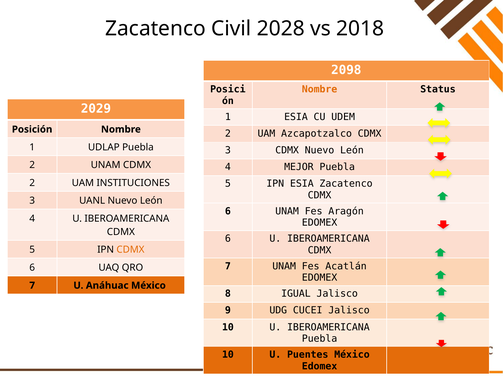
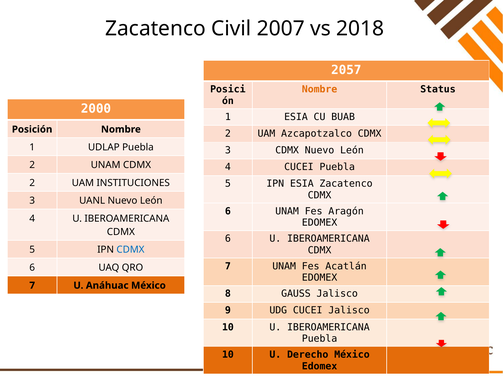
2028: 2028 -> 2007 (281, 29)
2098: 2098 -> 2057 (346, 70)
2029: 2029 -> 2000 (96, 109)
UDEM: UDEM -> BUAB (343, 117)
4 MEJOR: MEJOR -> CUCEI (299, 167)
CDMX colour: orange -> blue (130, 250)
IGUAL: IGUAL -> GAUSS (296, 294)
Puentes: Puentes -> Derecho (308, 355)
